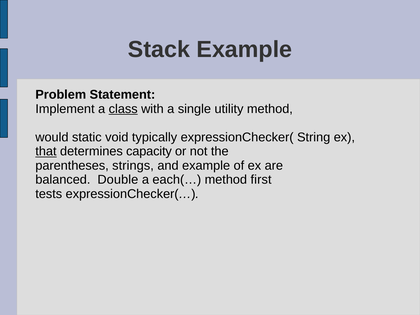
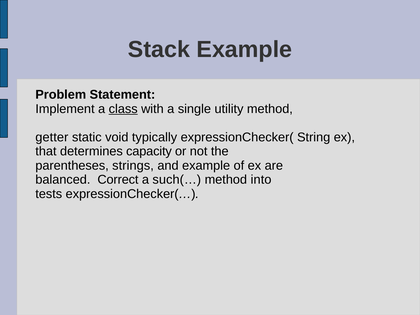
would: would -> getter (52, 137)
that underline: present -> none (46, 151)
Double: Double -> Correct (118, 180)
each(…: each(… -> such(… (177, 180)
first: first -> into (261, 180)
